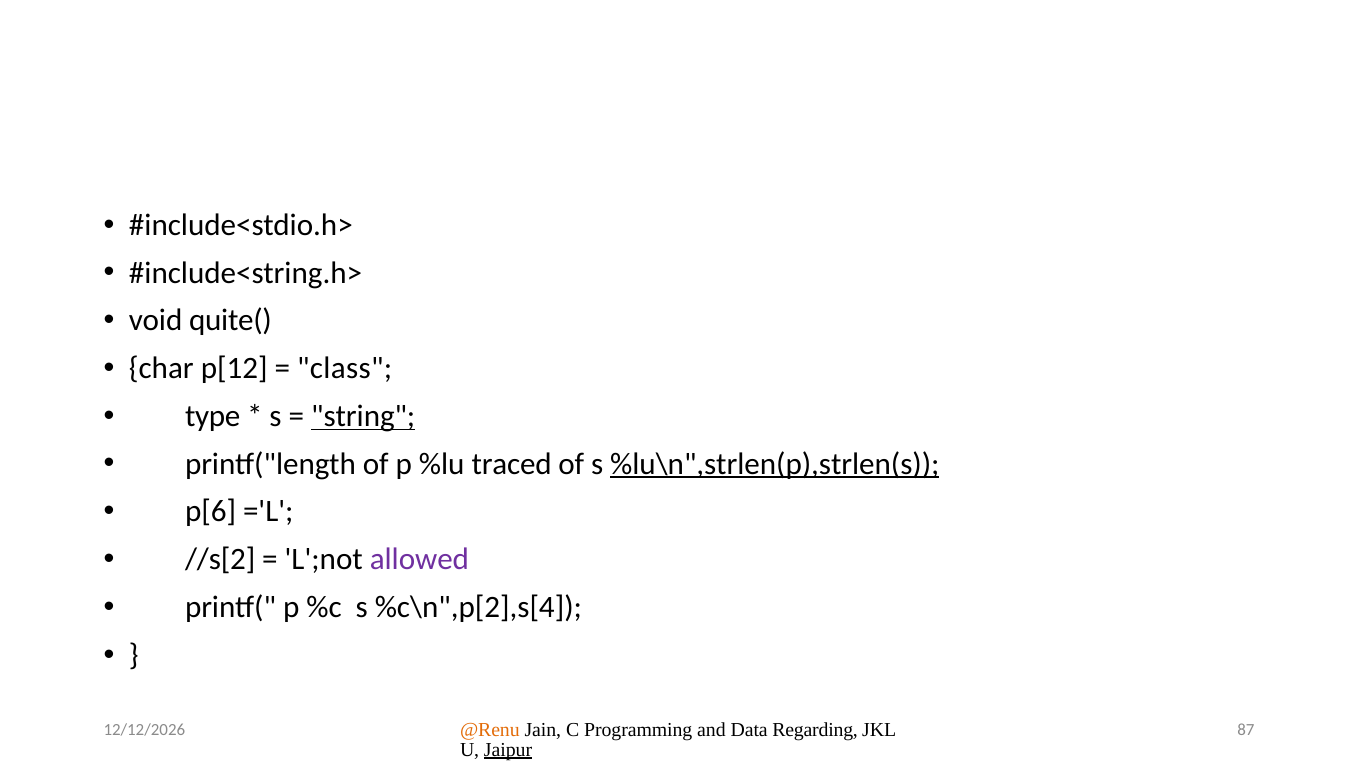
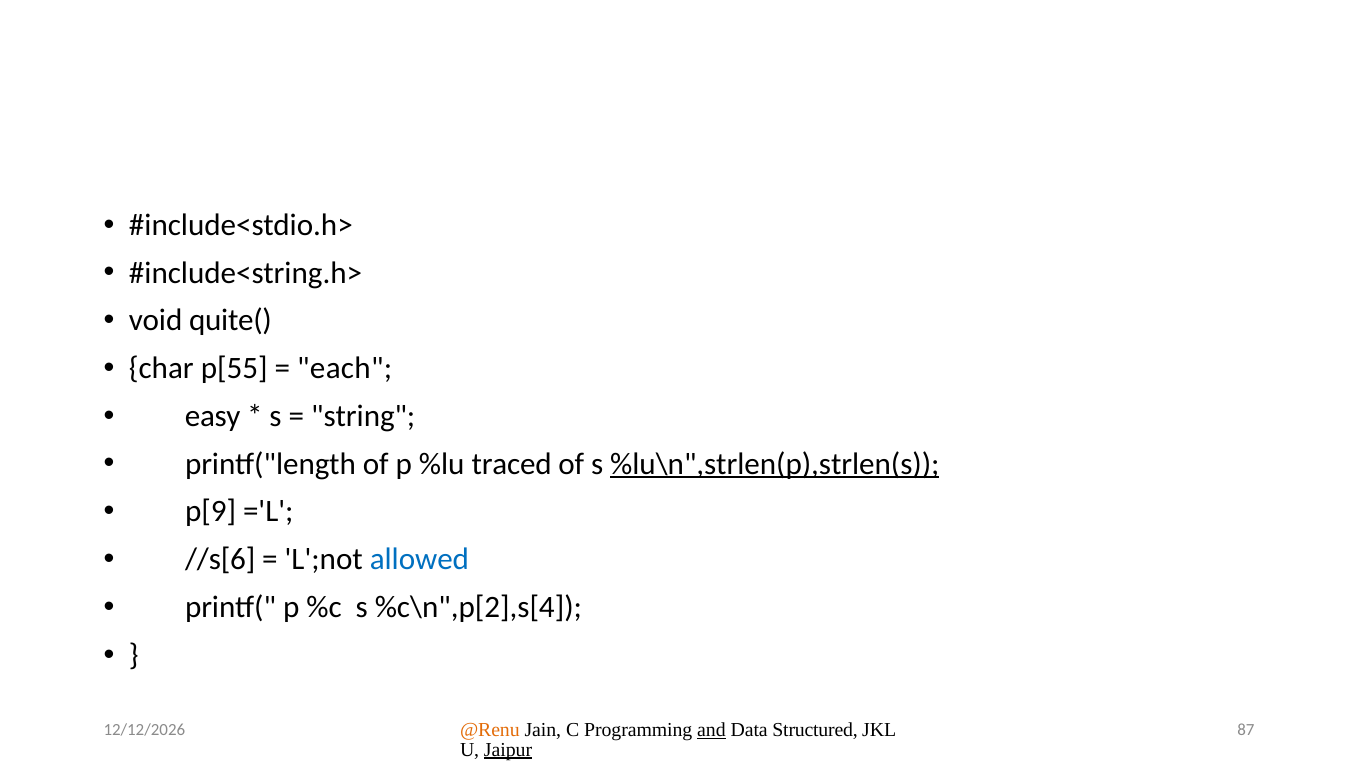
p[12: p[12 -> p[55 (234, 368)
class: class -> each (345, 368)
type: type -> easy (213, 416)
string underline: present -> none (363, 416)
p[6: p[6 -> p[9 (211, 512)
//s[2: //s[2 -> //s[6 (220, 559)
allowed colour: purple -> blue (419, 559)
and underline: none -> present (711, 730)
Regarding: Regarding -> Structured (815, 730)
